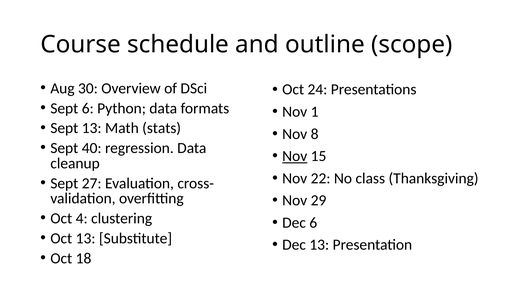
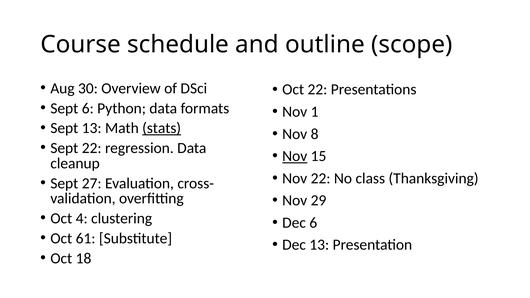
Oct 24: 24 -> 22 (317, 90)
stats underline: none -> present (162, 128)
Sept 40: 40 -> 22 (92, 148)
Oct 13: 13 -> 61 (86, 238)
